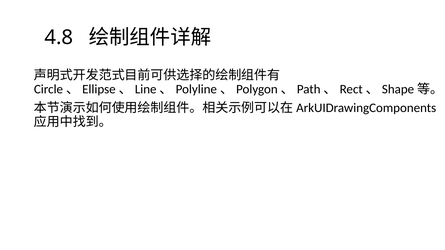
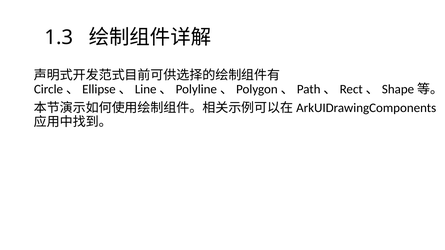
4.8: 4.8 -> 1.3 (59, 37)
